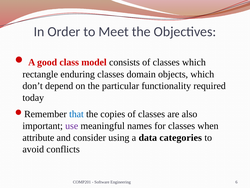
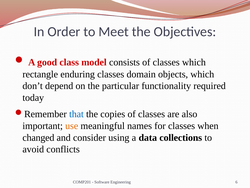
use colour: purple -> orange (72, 126)
attribute: attribute -> changed (38, 137)
categories: categories -> collections (181, 137)
